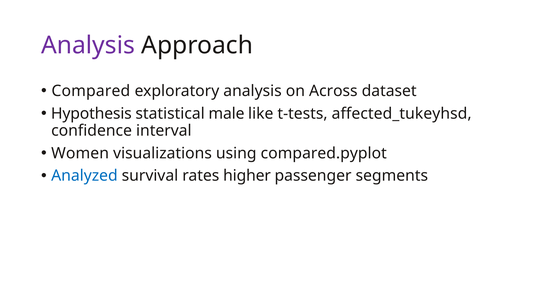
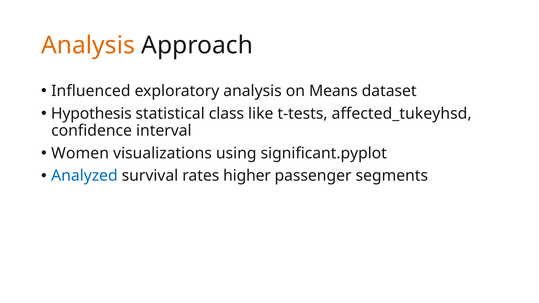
Analysis colour: purple -> orange (88, 45)
Compared: Compared -> Influenced (91, 91)
Across: Across -> Means (333, 91)
male: male -> class (226, 114)
compared.pyplot: compared.pyplot -> significant.pyplot (324, 153)
